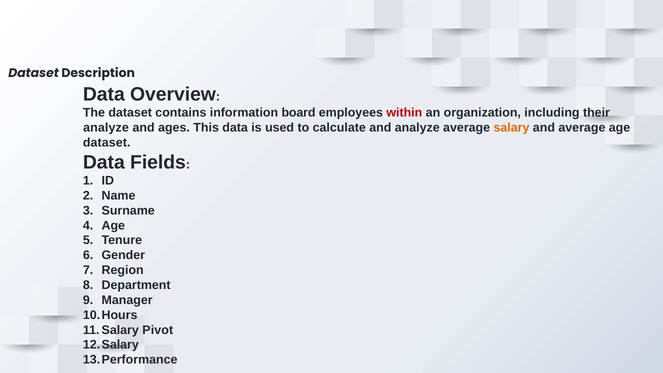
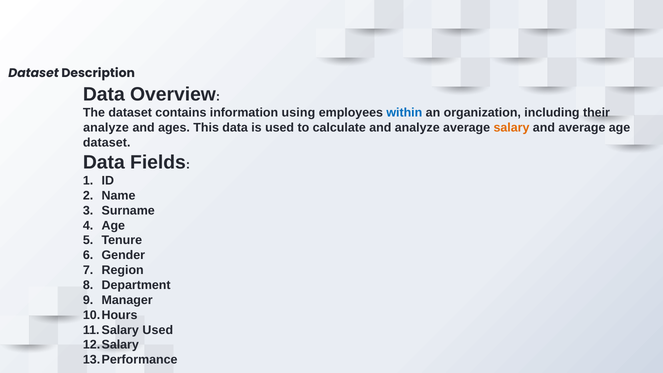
board: board -> using (298, 113)
within colour: red -> blue (404, 113)
Pivot: Pivot -> Used (158, 330)
